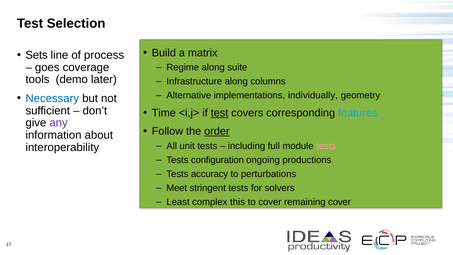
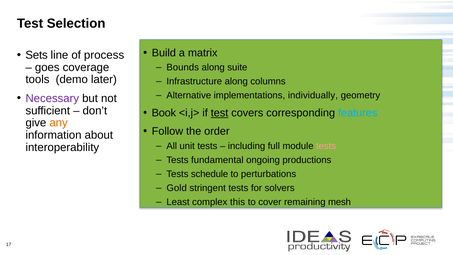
Regime: Regime -> Bounds (183, 68)
Necessary colour: blue -> purple (52, 98)
Time: Time -> Book (164, 113)
any colour: purple -> orange (59, 123)
order underline: present -> none (217, 131)
configuration: configuration -> fundamental (217, 160)
accuracy: accuracy -> schedule (210, 174)
Meet: Meet -> Gold (177, 188)
remaining cover: cover -> mesh (340, 202)
